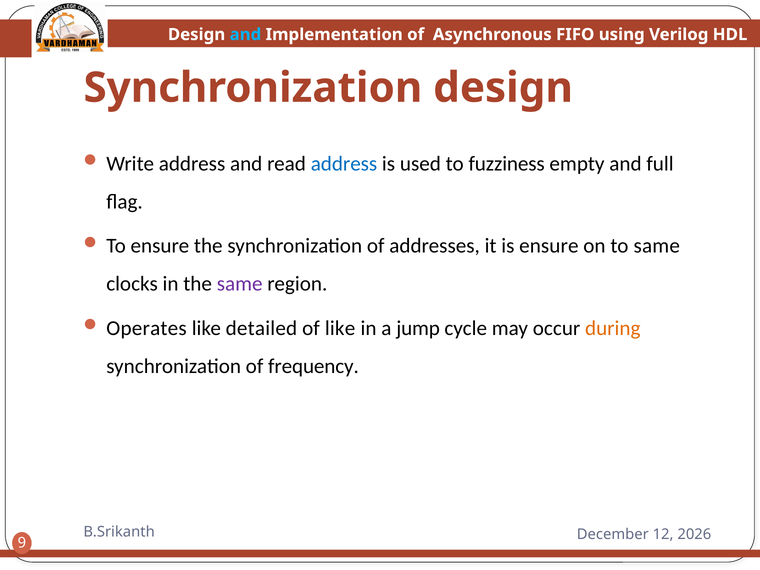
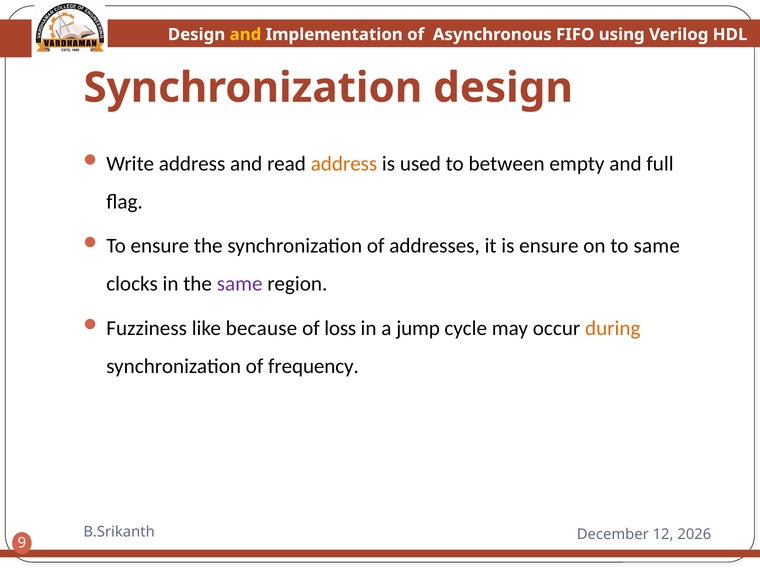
and colour: light blue -> yellow (245, 35)
address colour: blue -> orange (344, 164)
fuzziness: fuzziness -> between (507, 164)
Operates: Operates -> Fuzziness (147, 328)
detailed: detailed -> because (261, 328)
of like: like -> loss (340, 328)
